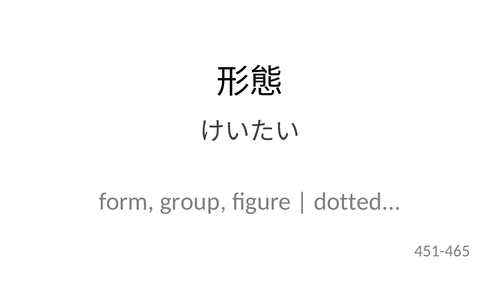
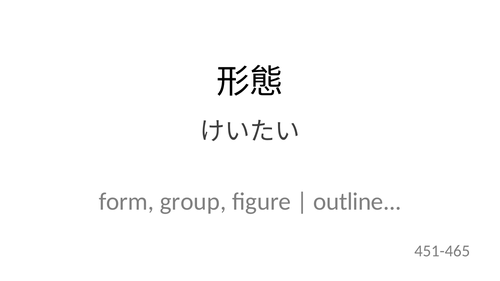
dotted: dotted -> outline (357, 202)
